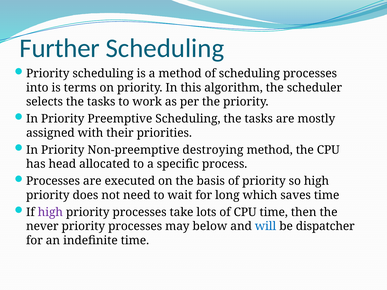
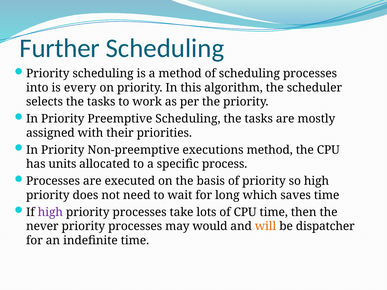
terms: terms -> every (80, 88)
destroying: destroying -> executions (213, 150)
head: head -> units (62, 164)
below: below -> would (210, 227)
will colour: blue -> orange (266, 227)
